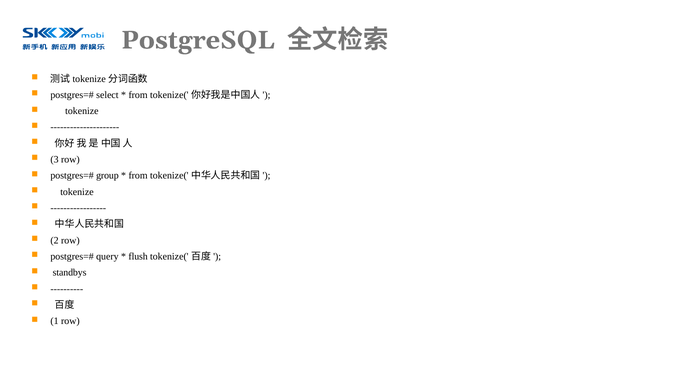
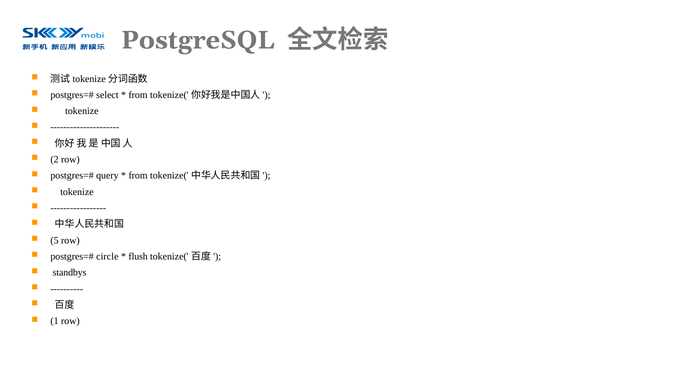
3: 3 -> 2 (55, 159)
group: group -> query (107, 176)
2: 2 -> 5 (55, 240)
query: query -> circle (107, 256)
